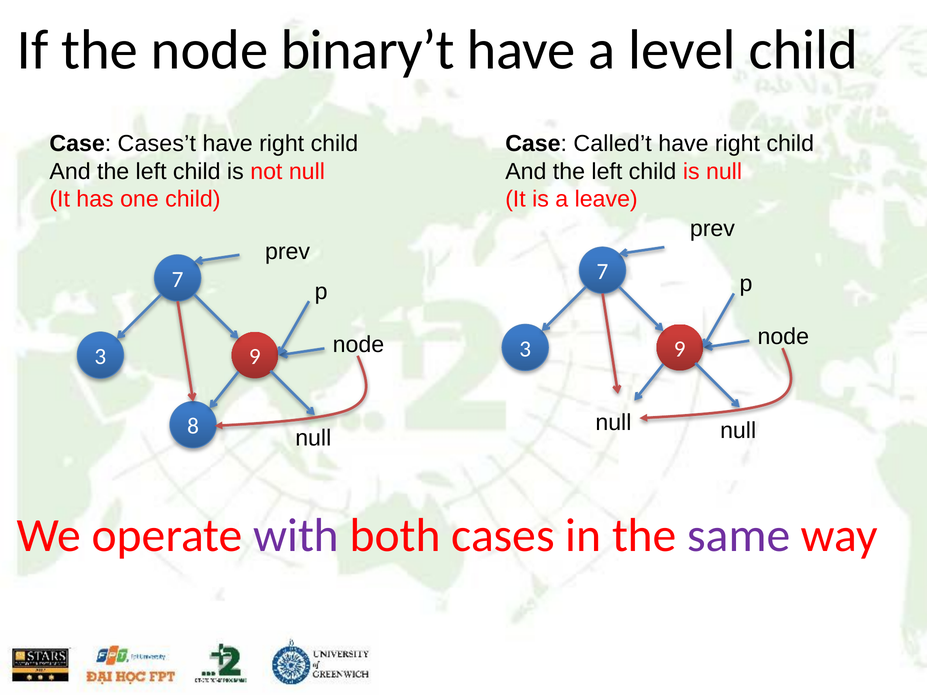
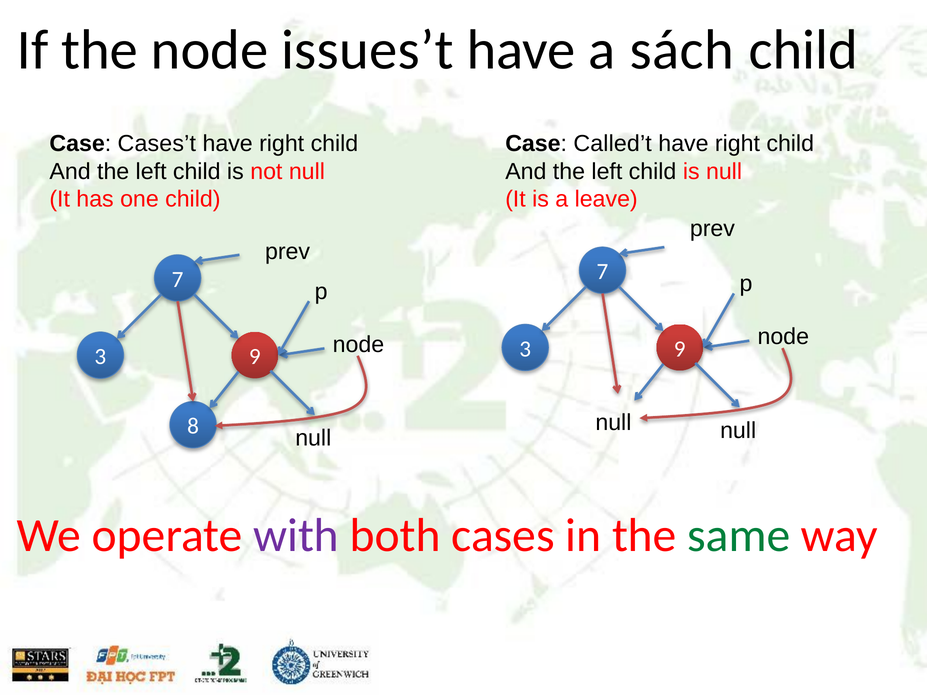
binary’t: binary’t -> issues’t (367, 50)
level: level -> sách (682, 50)
same colour: purple -> green (739, 536)
